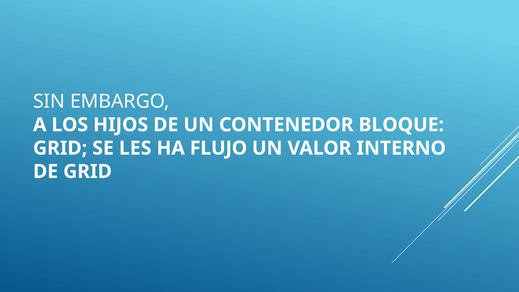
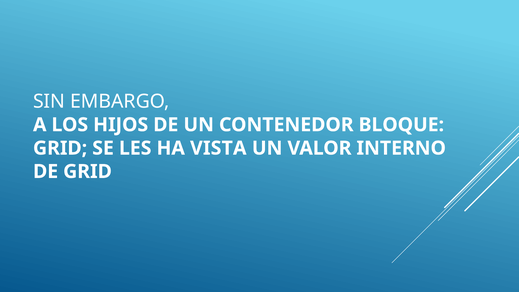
FLUJO: FLUJO -> VISTA (218, 148)
